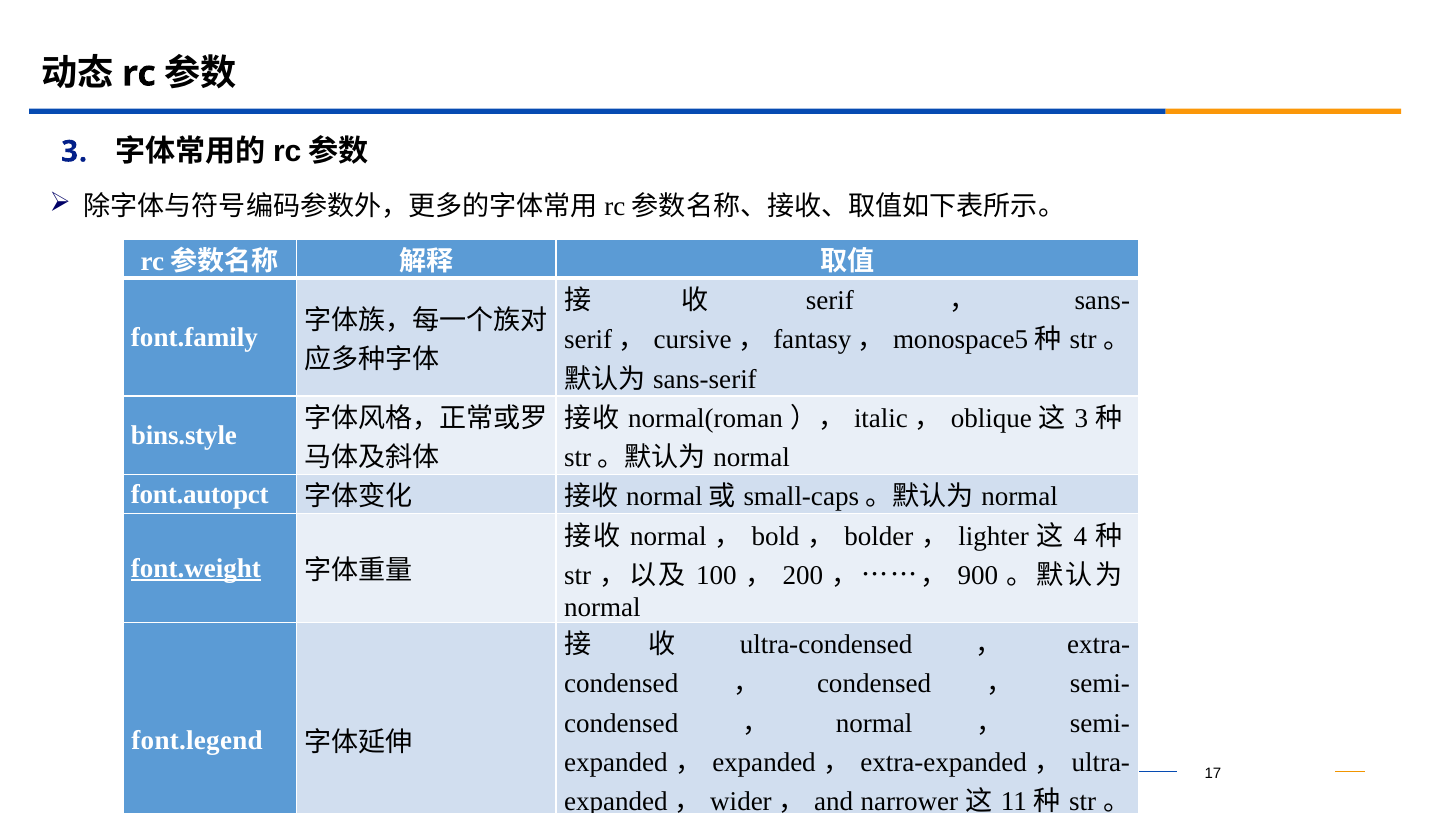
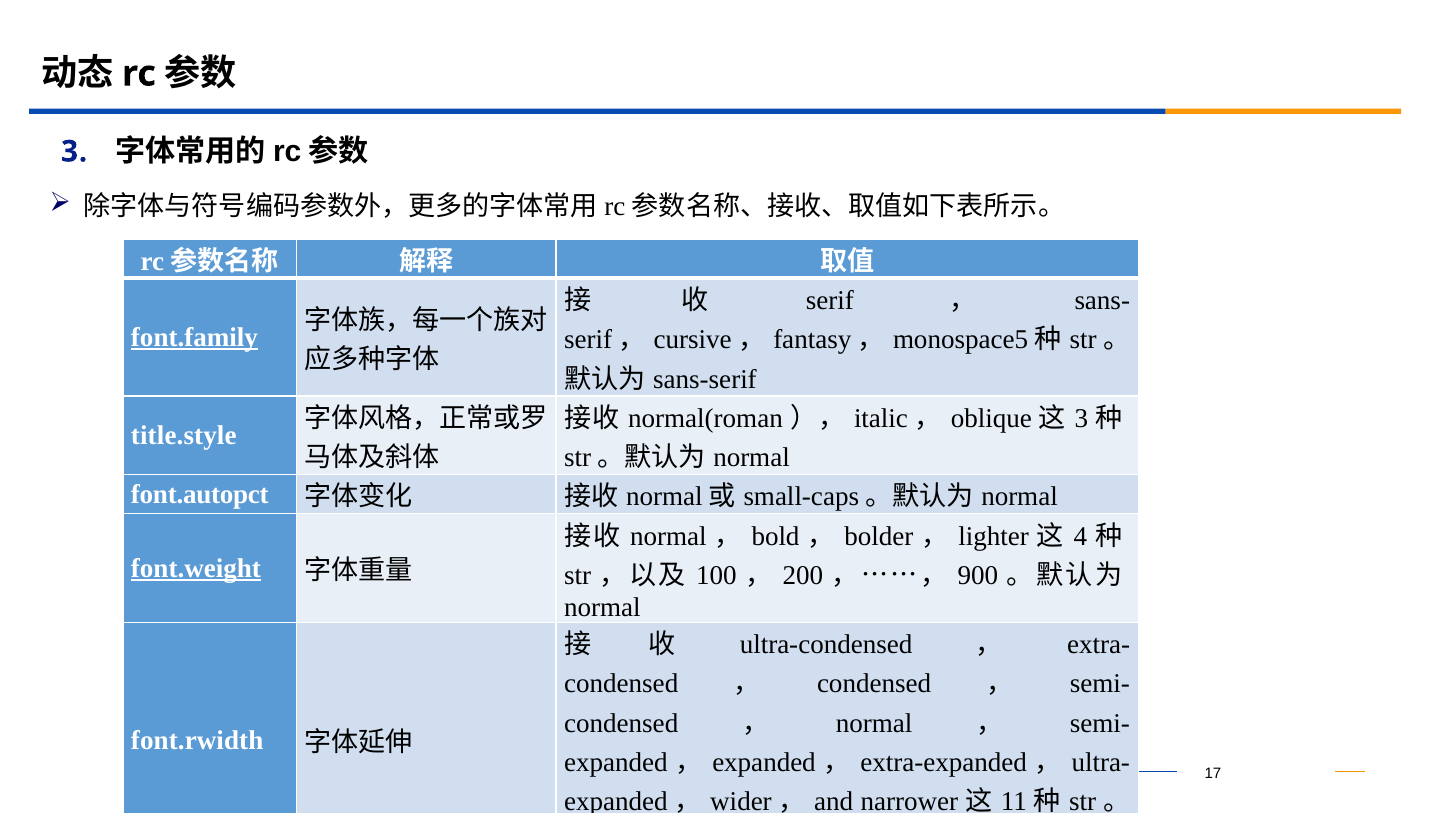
font.family underline: none -> present (194, 337)
bins.style: bins.style -> title.style (184, 435)
font.legend: font.legend -> font.rwidth (197, 739)
